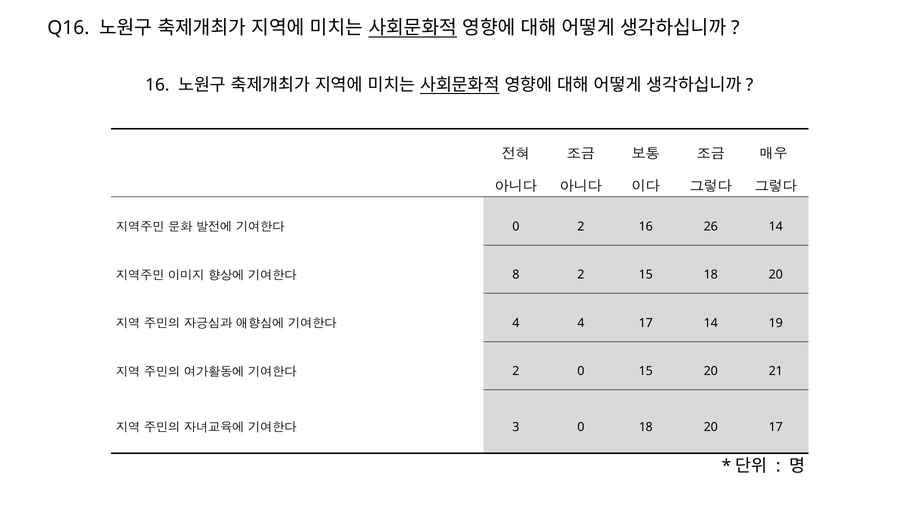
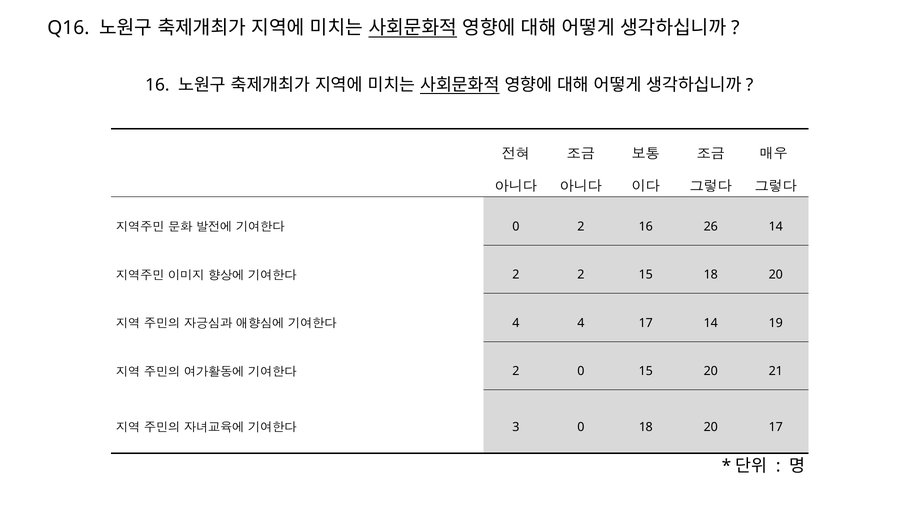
8: 8 -> 2 (516, 275)
